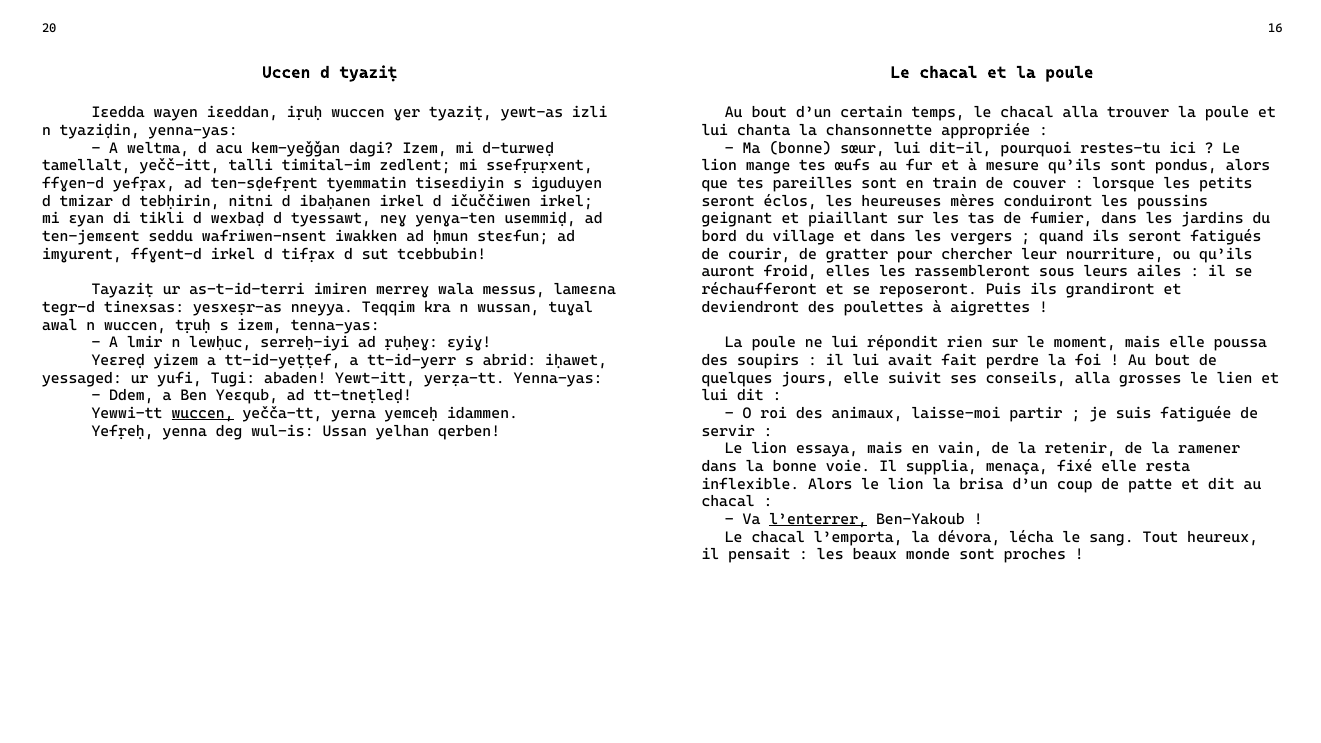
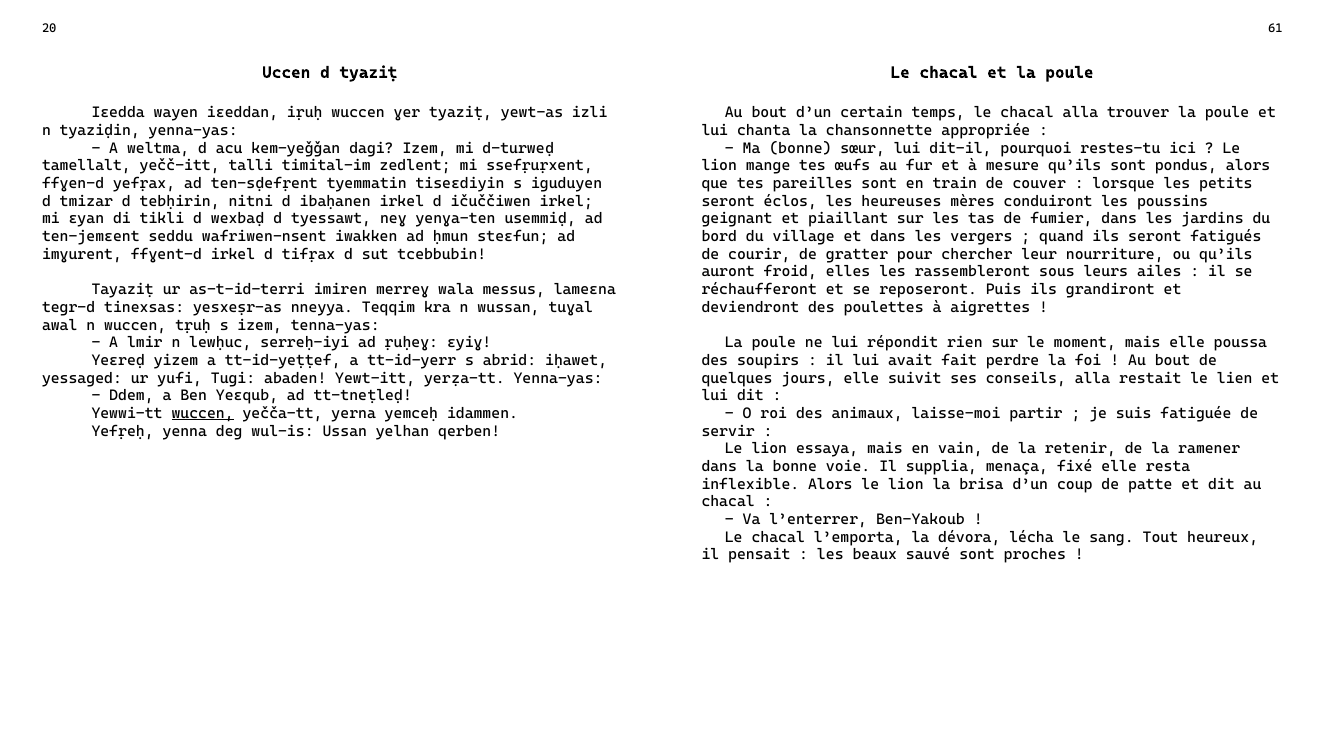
16: 16 -> 61 (1275, 28)
grosses: grosses -> restait (1150, 378)
l’enterrer underline: present -> none (818, 519)
monde: monde -> sauvé (928, 555)
